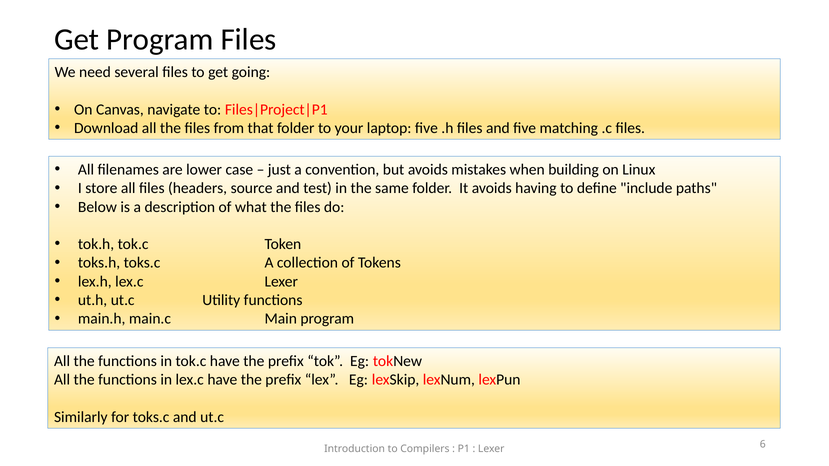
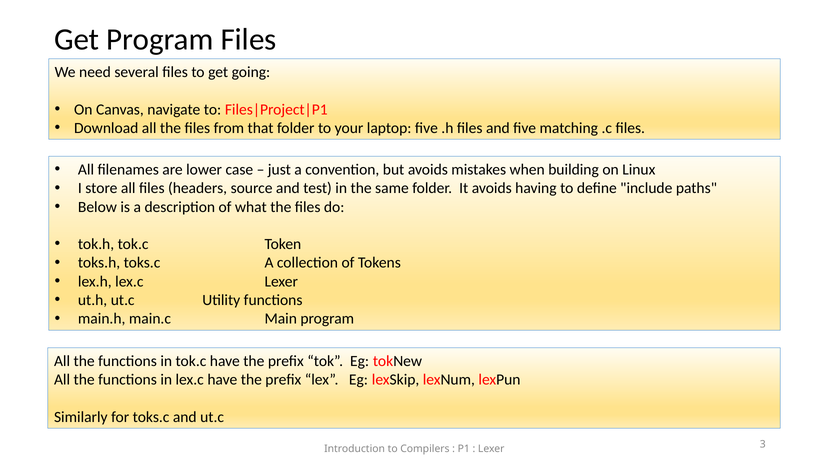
6: 6 -> 3 (763, 444)
